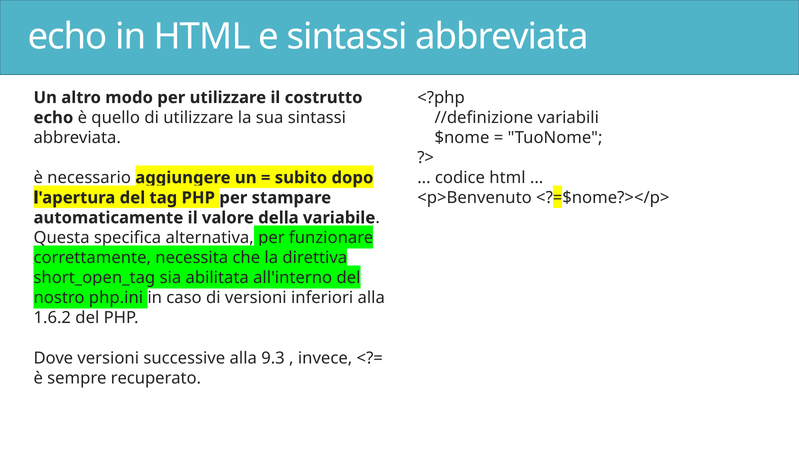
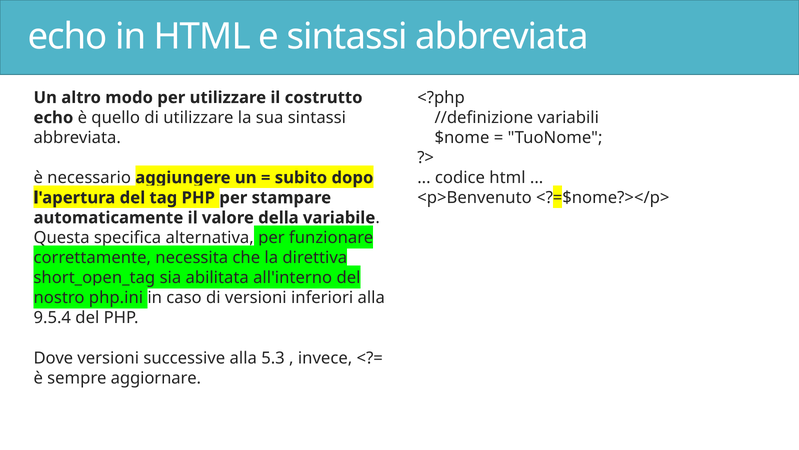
1.6.2: 1.6.2 -> 9.5.4 (52, 318)
9.3: 9.3 -> 5.3 (273, 358)
recuperato: recuperato -> aggiornare (156, 378)
